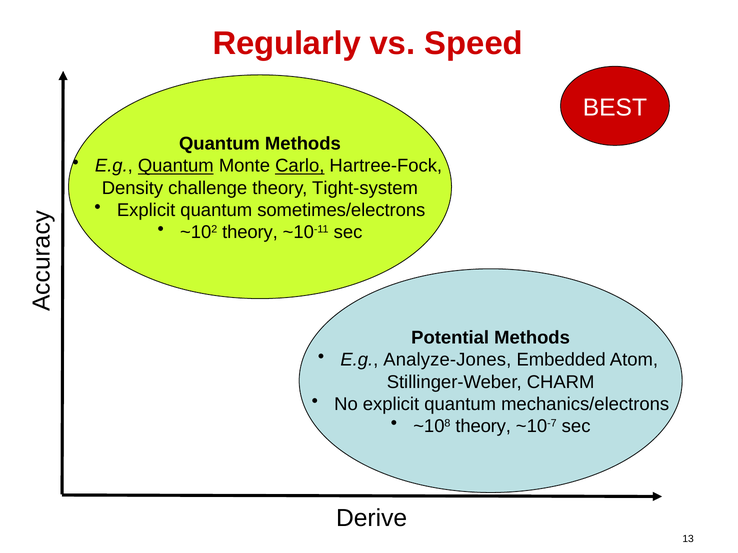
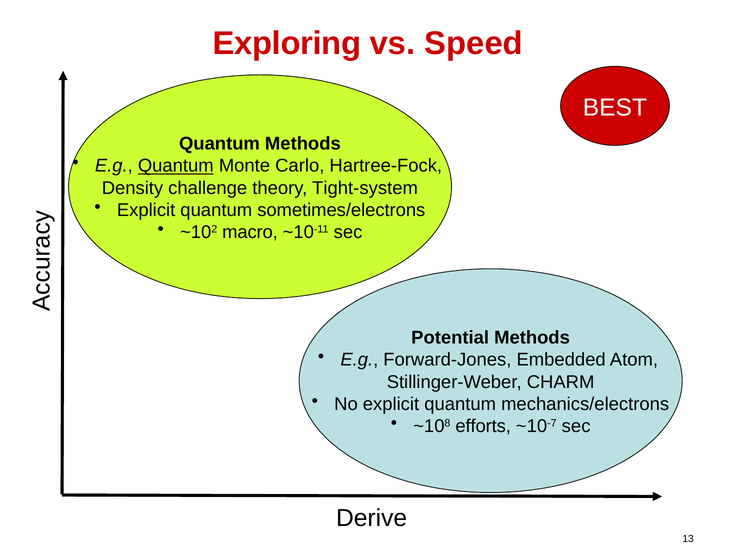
Regularly: Regularly -> Exploring (287, 44)
Carlo underline: present -> none (300, 166)
~102 theory: theory -> macro (250, 232)
Analyze-Jones: Analyze-Jones -> Forward-Jones (447, 360)
~108 theory: theory -> efforts (483, 427)
